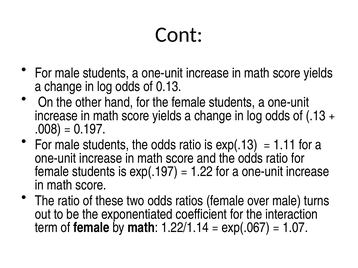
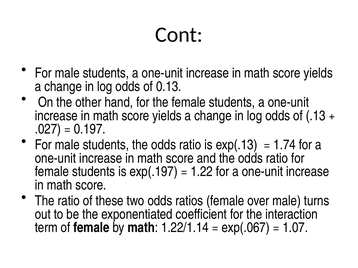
.008: .008 -> .027 (48, 129)
1.11: 1.11 -> 1.74 (285, 145)
